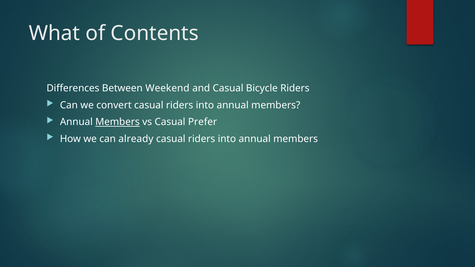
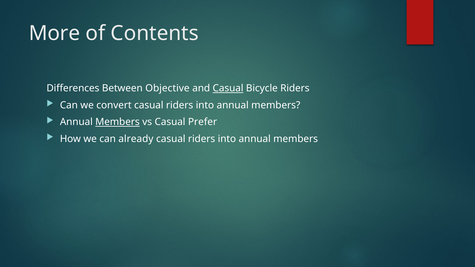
What: What -> More (54, 33)
Weekend: Weekend -> Objective (167, 88)
Casual underline: none -> present (228, 88)
